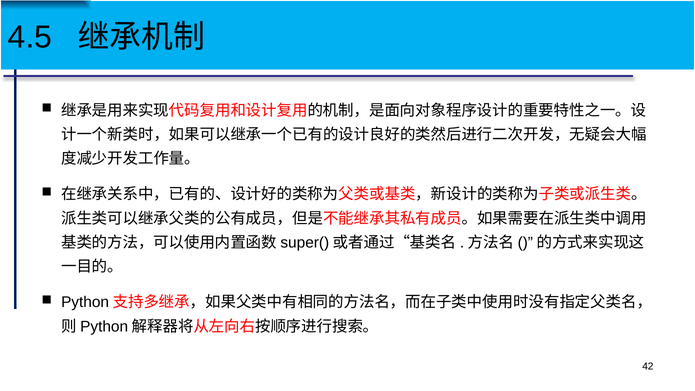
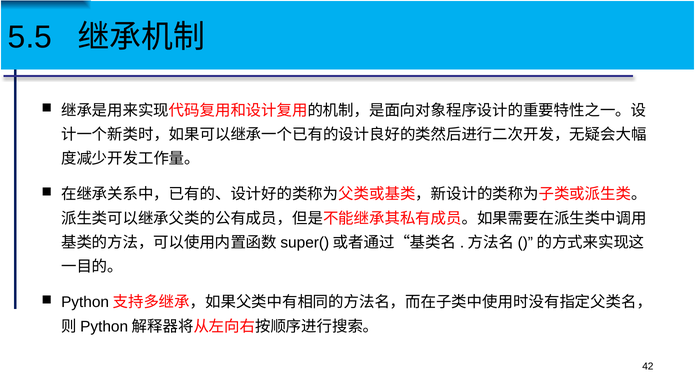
4.5: 4.5 -> 5.5 (30, 37)
